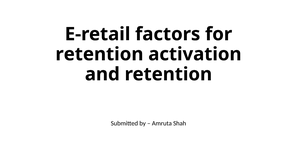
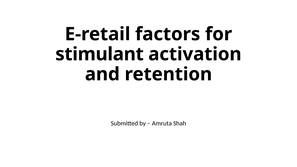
retention: retention -> stimulant (100, 54)
